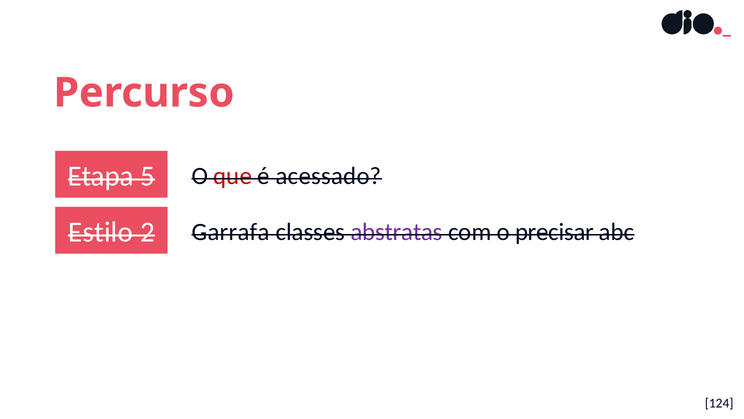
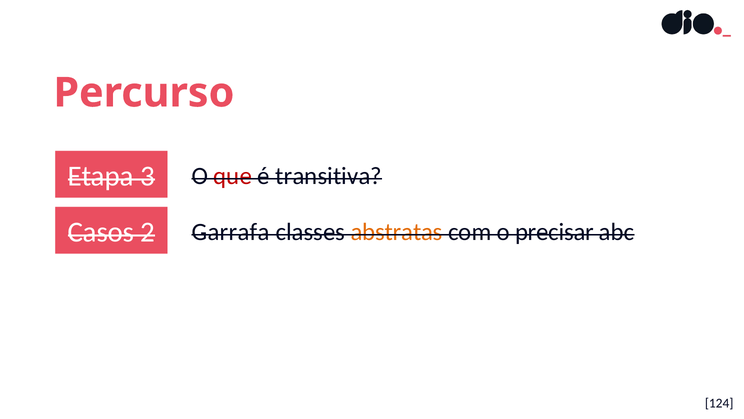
5: 5 -> 3 (148, 176)
acessado: acessado -> transitiva (329, 176)
Estilo: Estilo -> Casos (101, 232)
abstratas colour: purple -> orange (397, 232)
